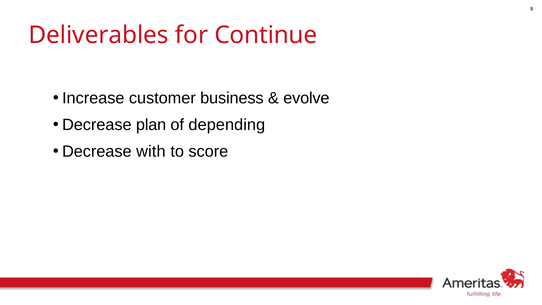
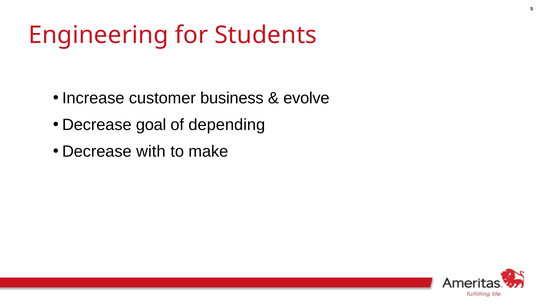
Deliverables: Deliverables -> Engineering (98, 35)
Continue: Continue -> Students (266, 35)
plan: plan -> goal (151, 125)
score: score -> make (208, 152)
